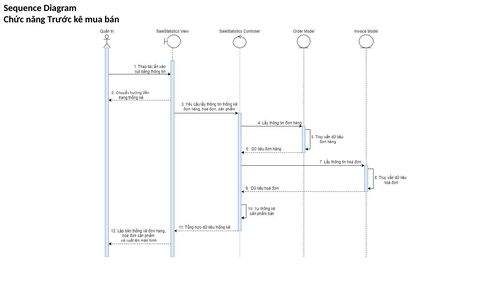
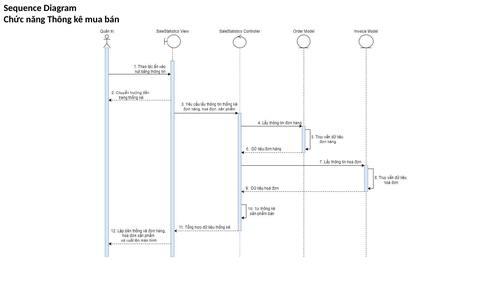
Trước: Trước -> Thông (60, 20)
